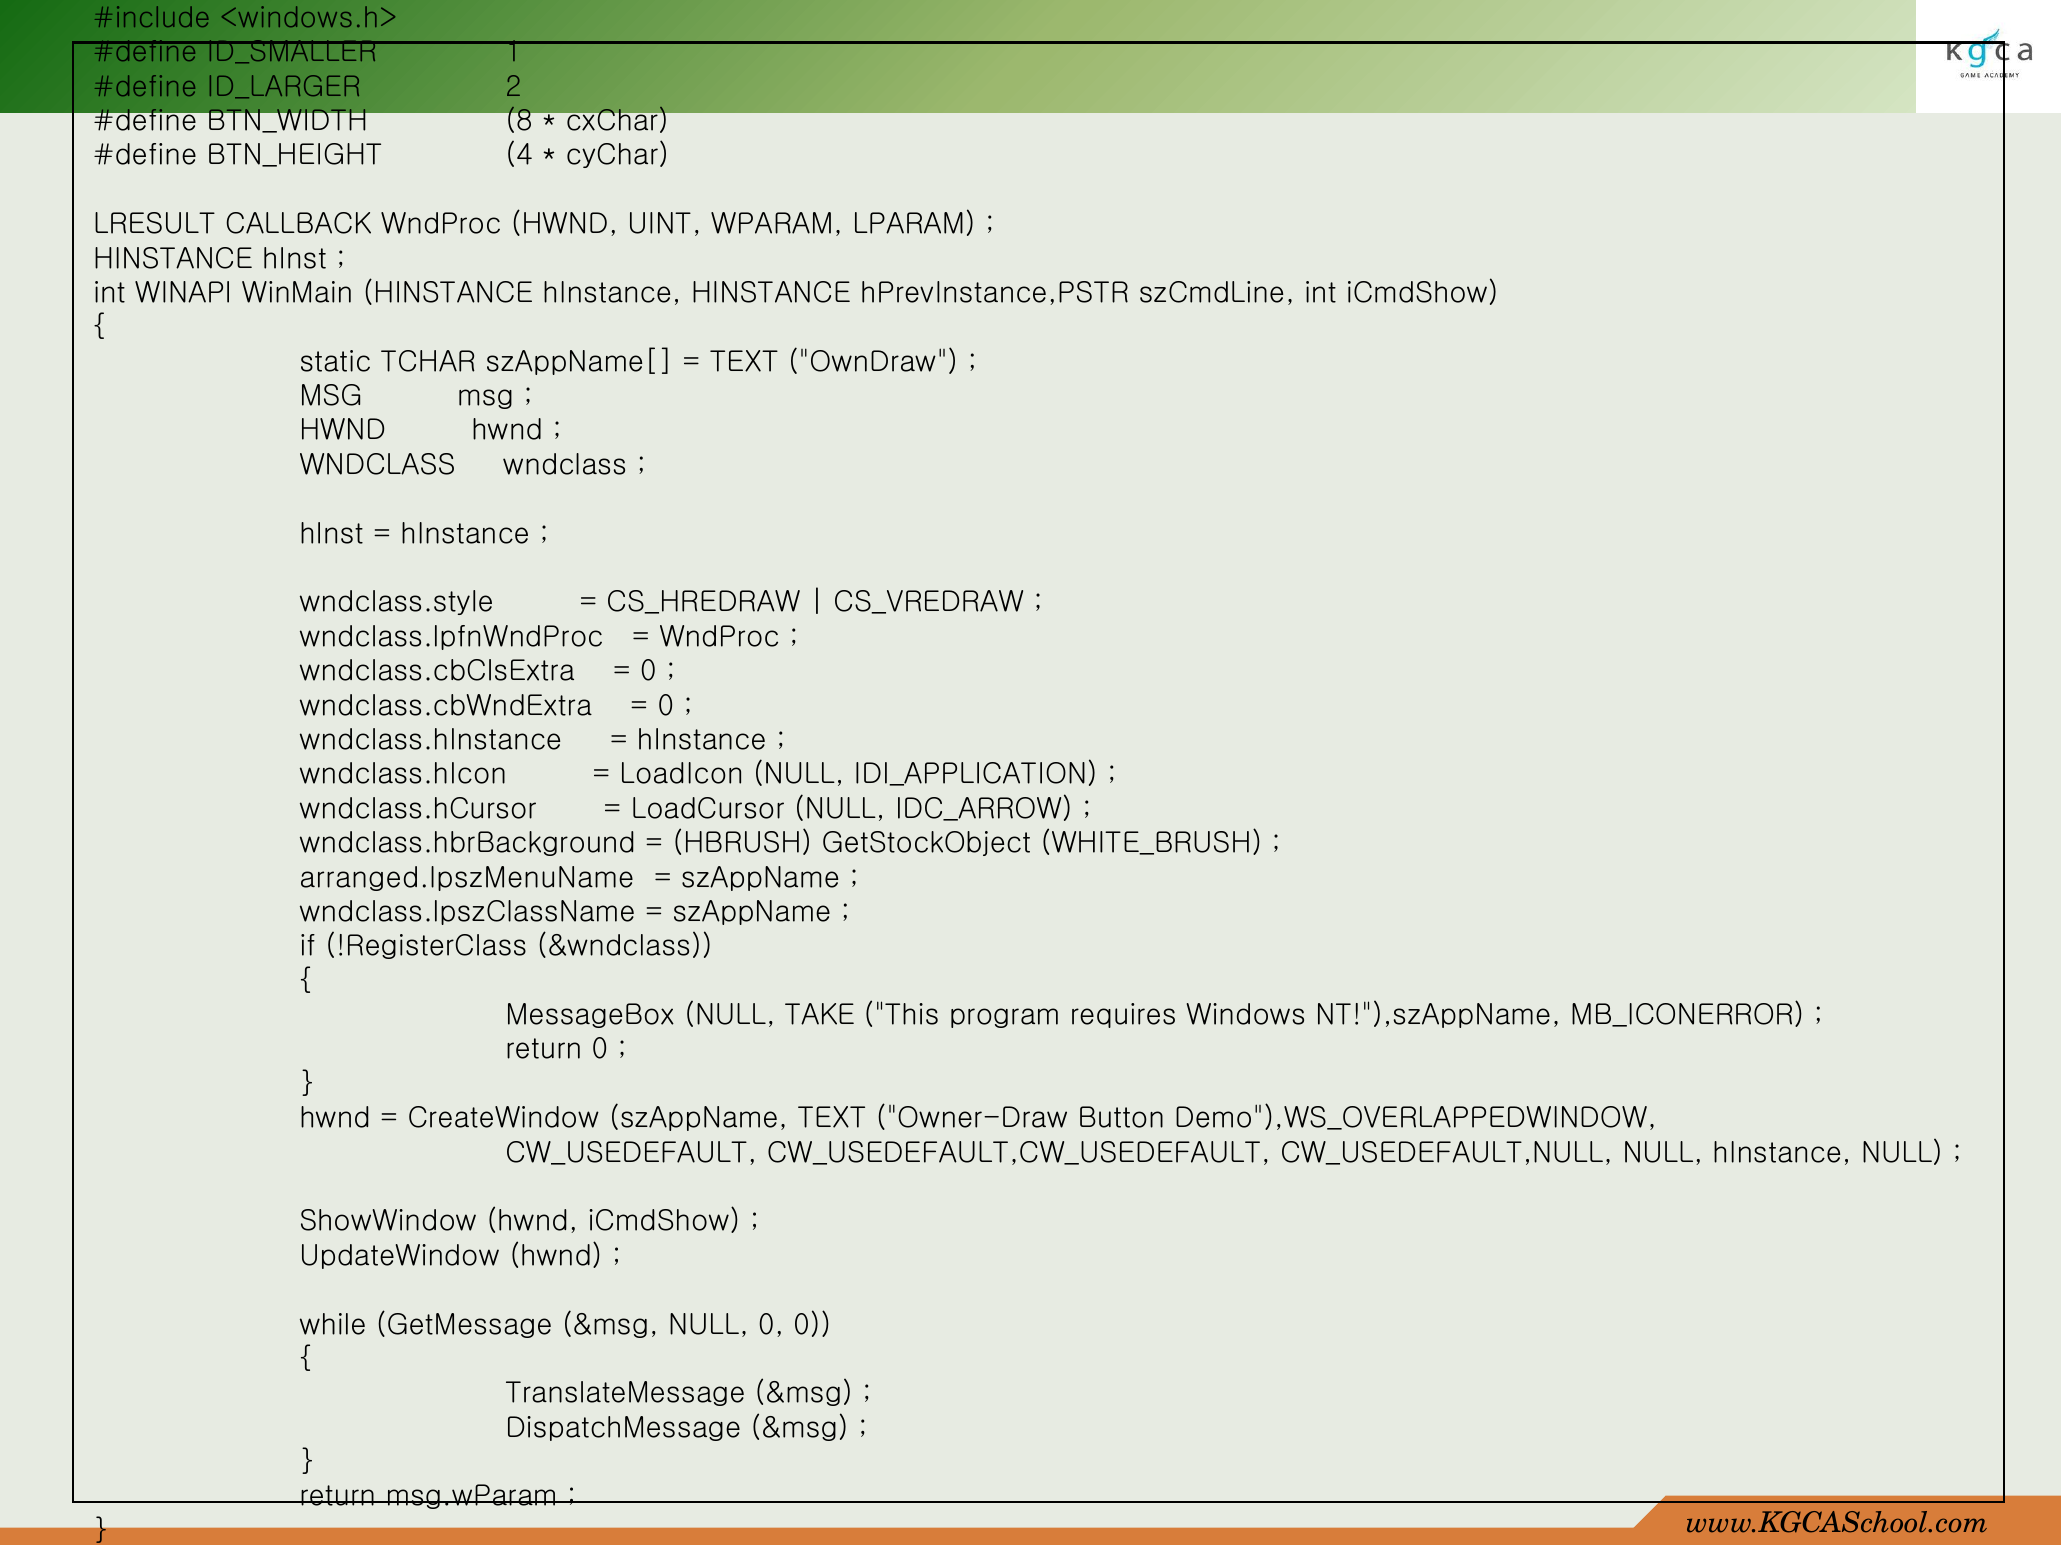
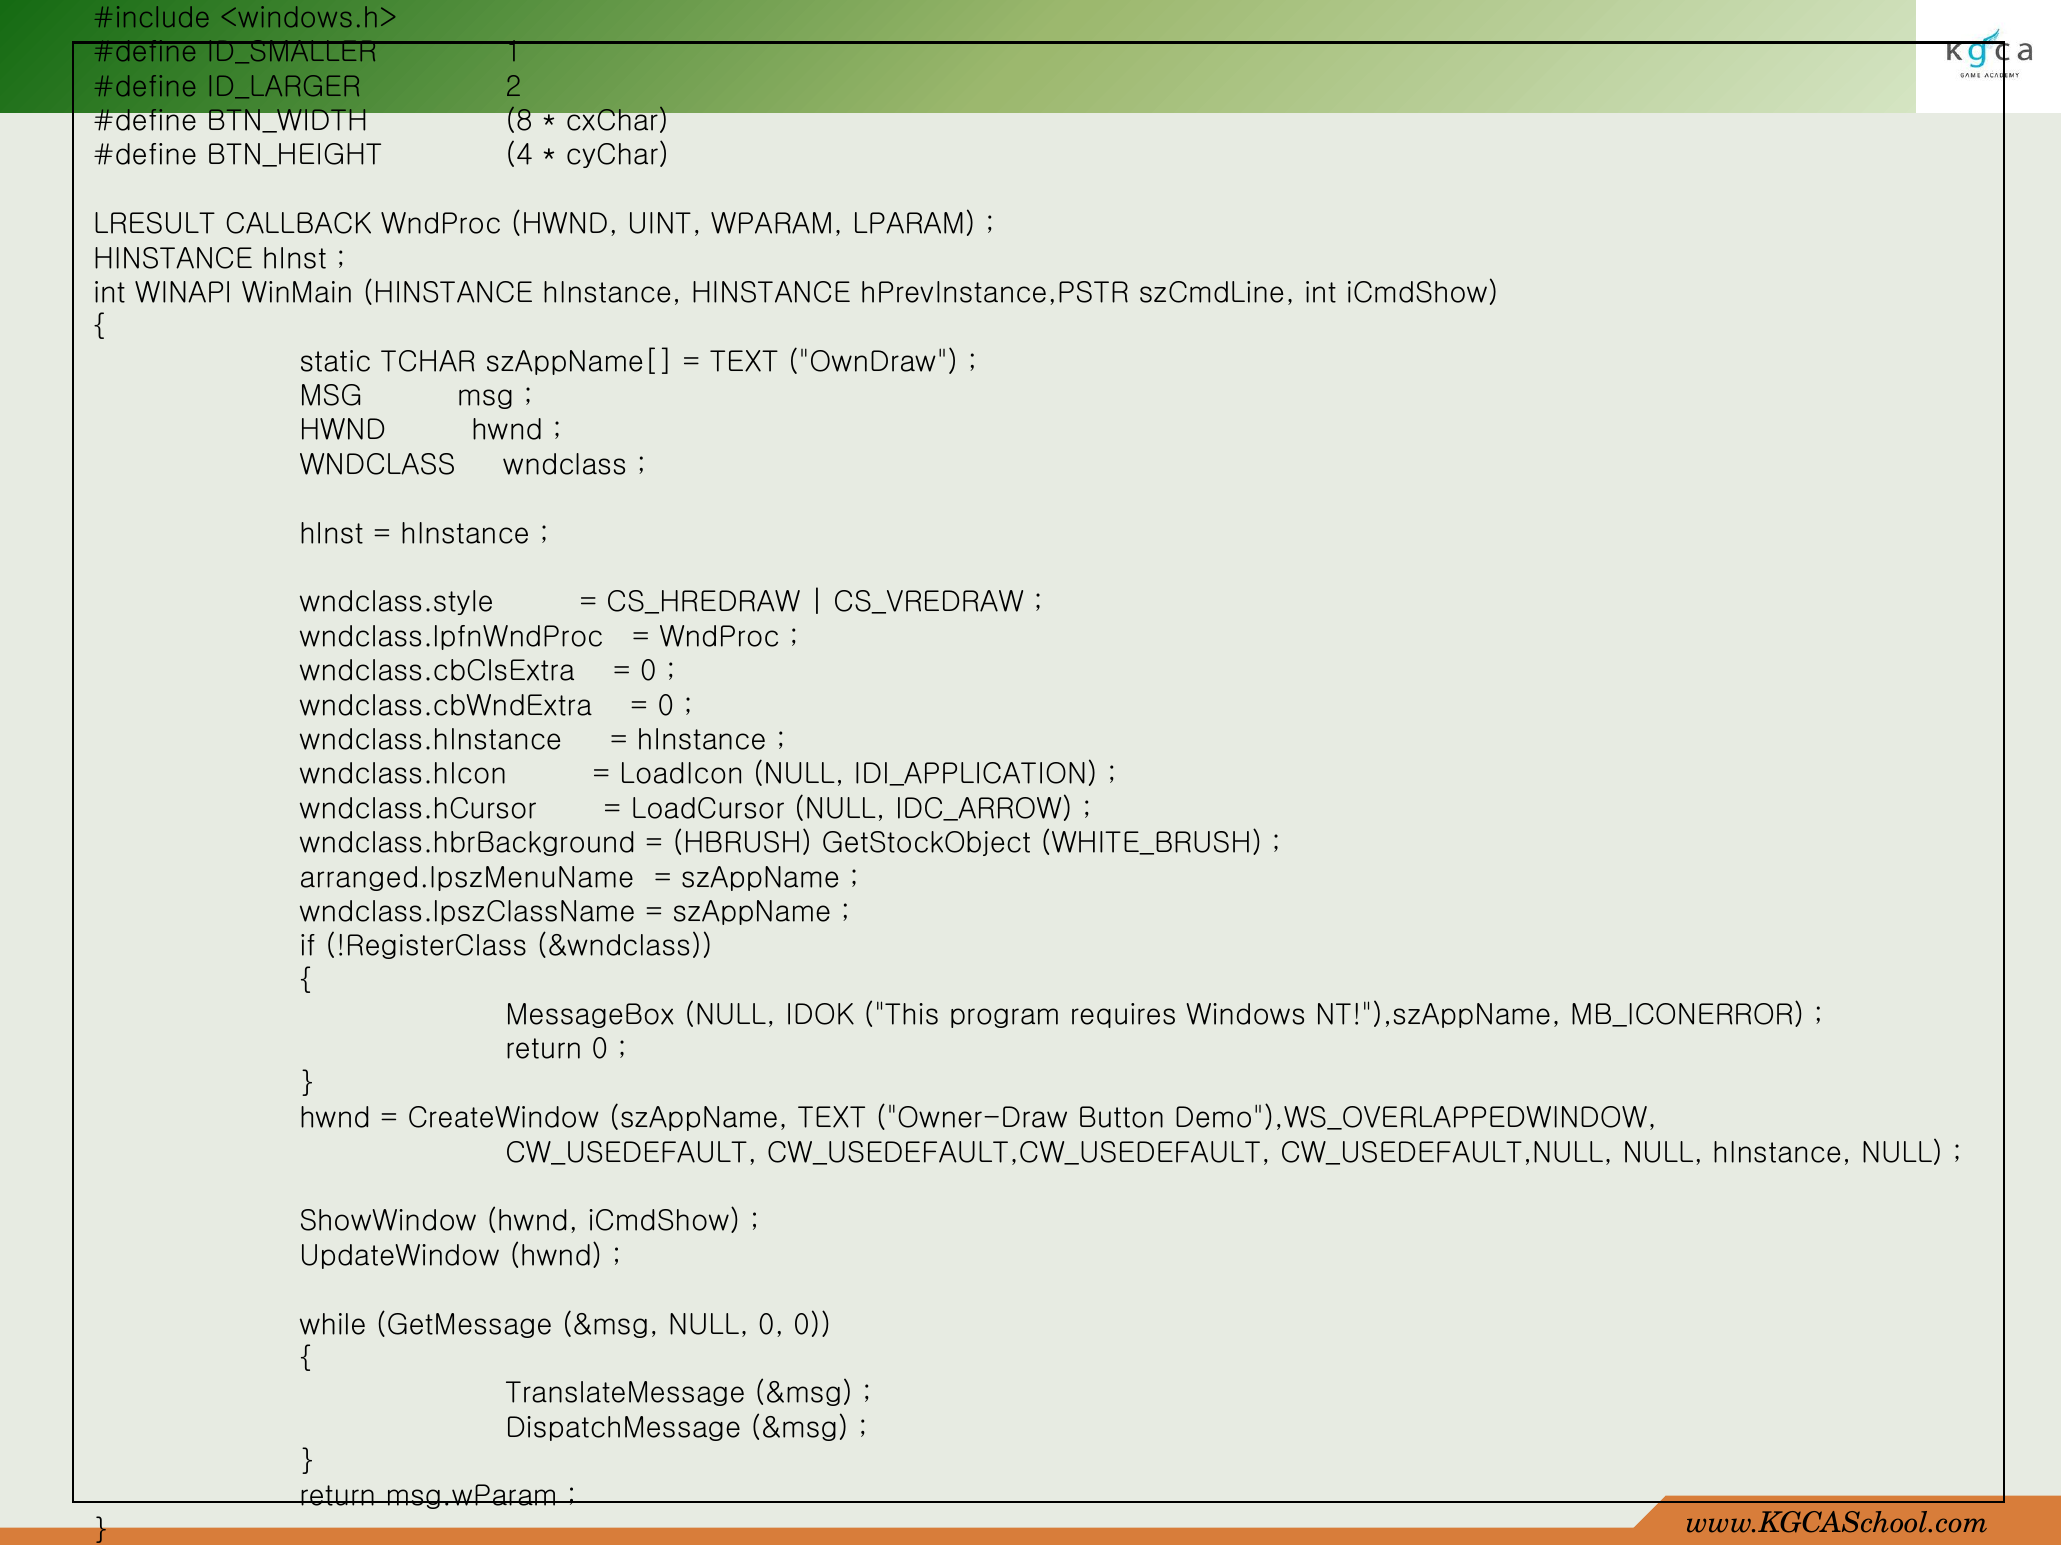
TAKE: TAKE -> IDOK (820, 1016)
